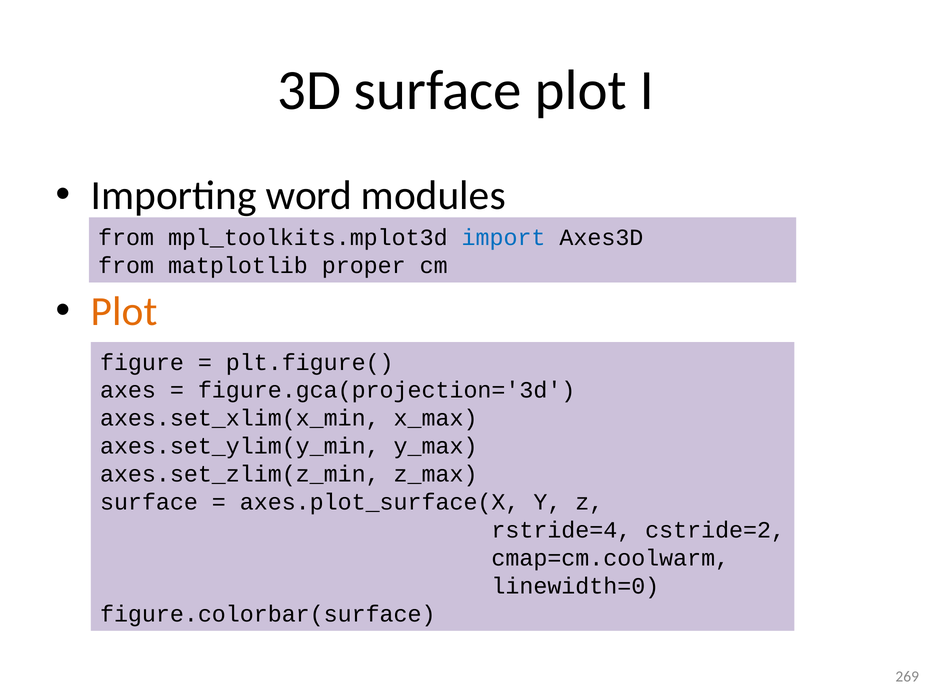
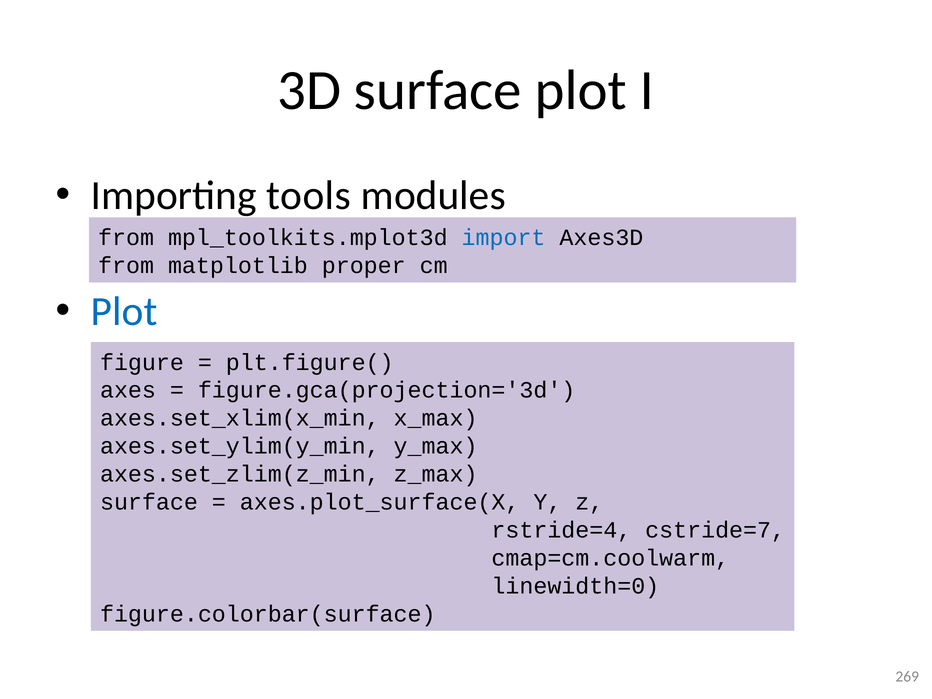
word: word -> tools (309, 196)
Plot colour: orange -> blue (124, 312)
cstride=2: cstride=2 -> cstride=7 (715, 530)
